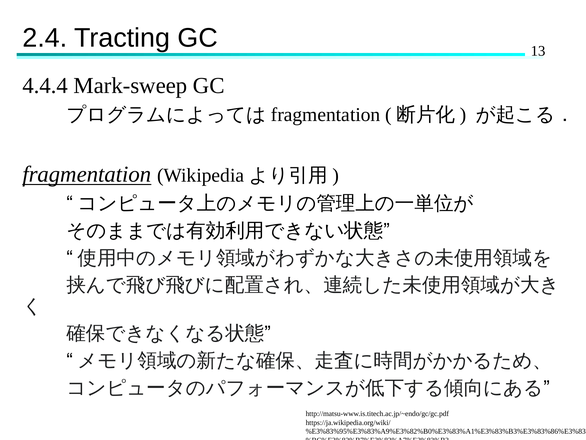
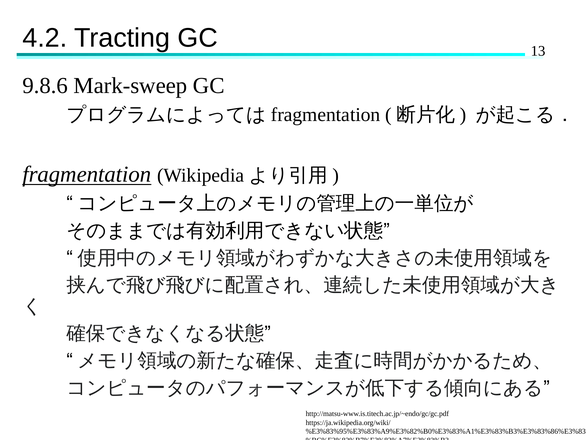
2.4: 2.4 -> 4.2 (45, 38)
4.4.4: 4.4.4 -> 9.8.6 (45, 86)
